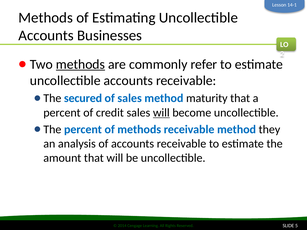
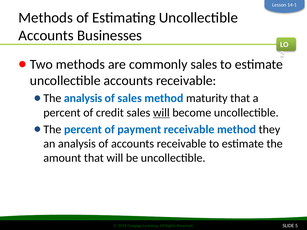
methods underline: present -> none (80, 64)
commonly refer: refer -> sales (204, 64)
secured: secured -> analysis (83, 98)
of methods: methods -> payment (139, 129)
